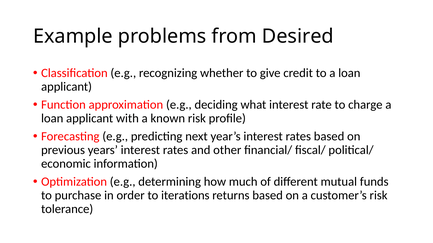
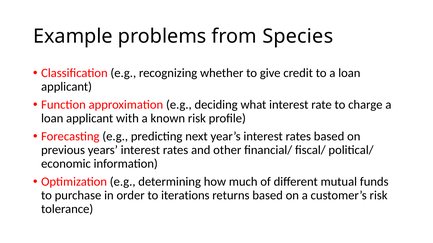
Desired: Desired -> Species (298, 36)
